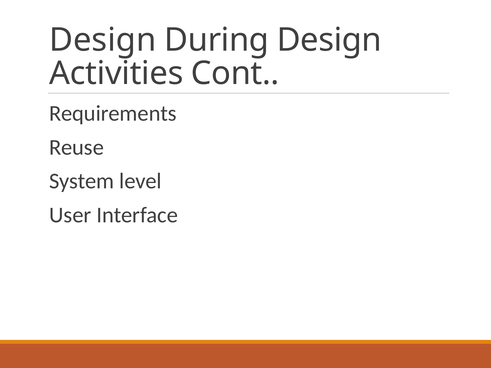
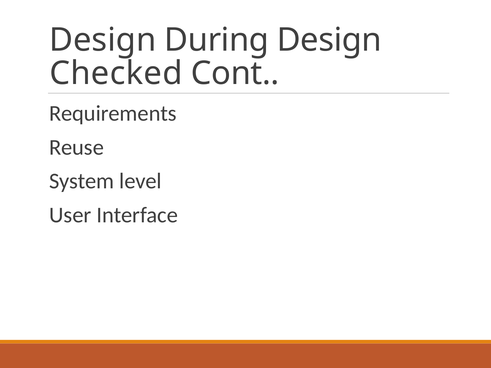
Activities: Activities -> Checked (116, 73)
